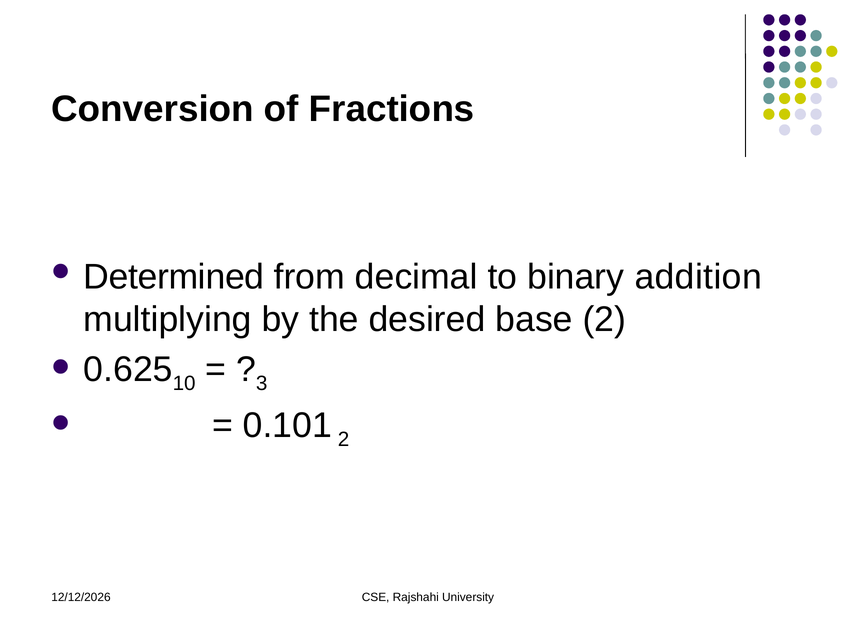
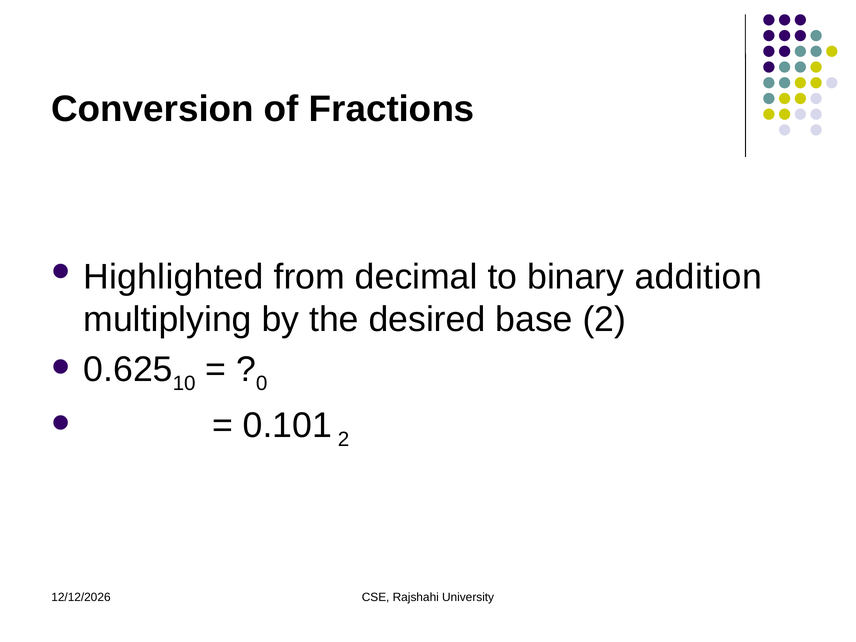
Determined: Determined -> Highlighted (174, 277)
3: 3 -> 0 (262, 383)
